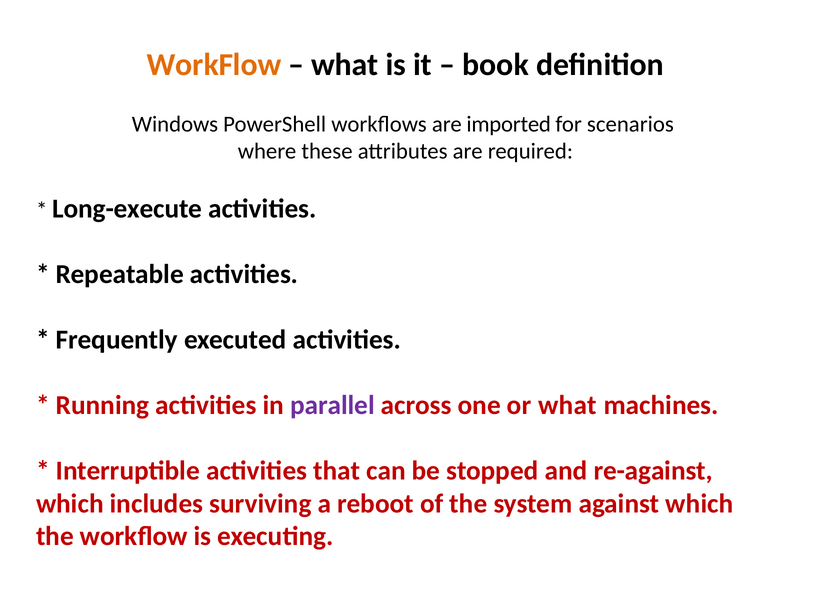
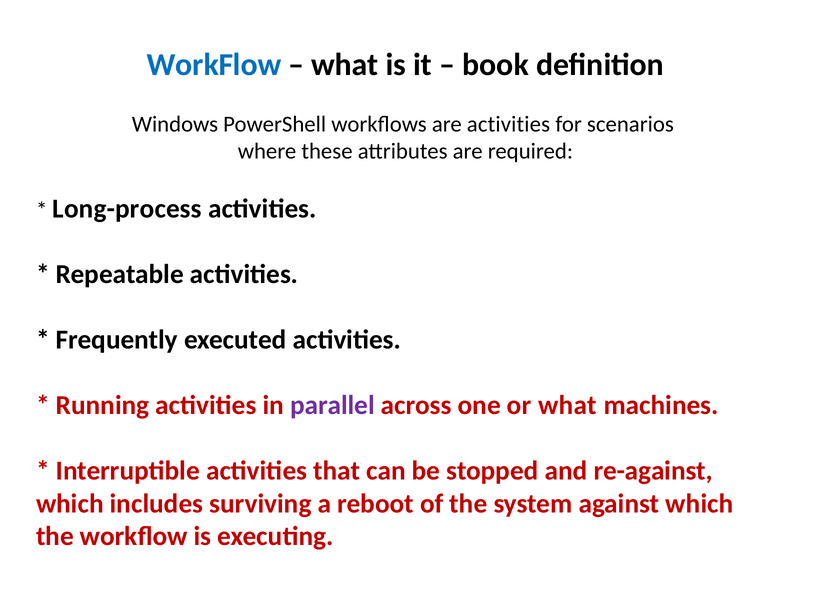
WorkFlow colour: orange -> blue (214, 65)
are imported: imported -> activities (508, 124)
Long-execute: Long-execute -> Long-process (127, 209)
